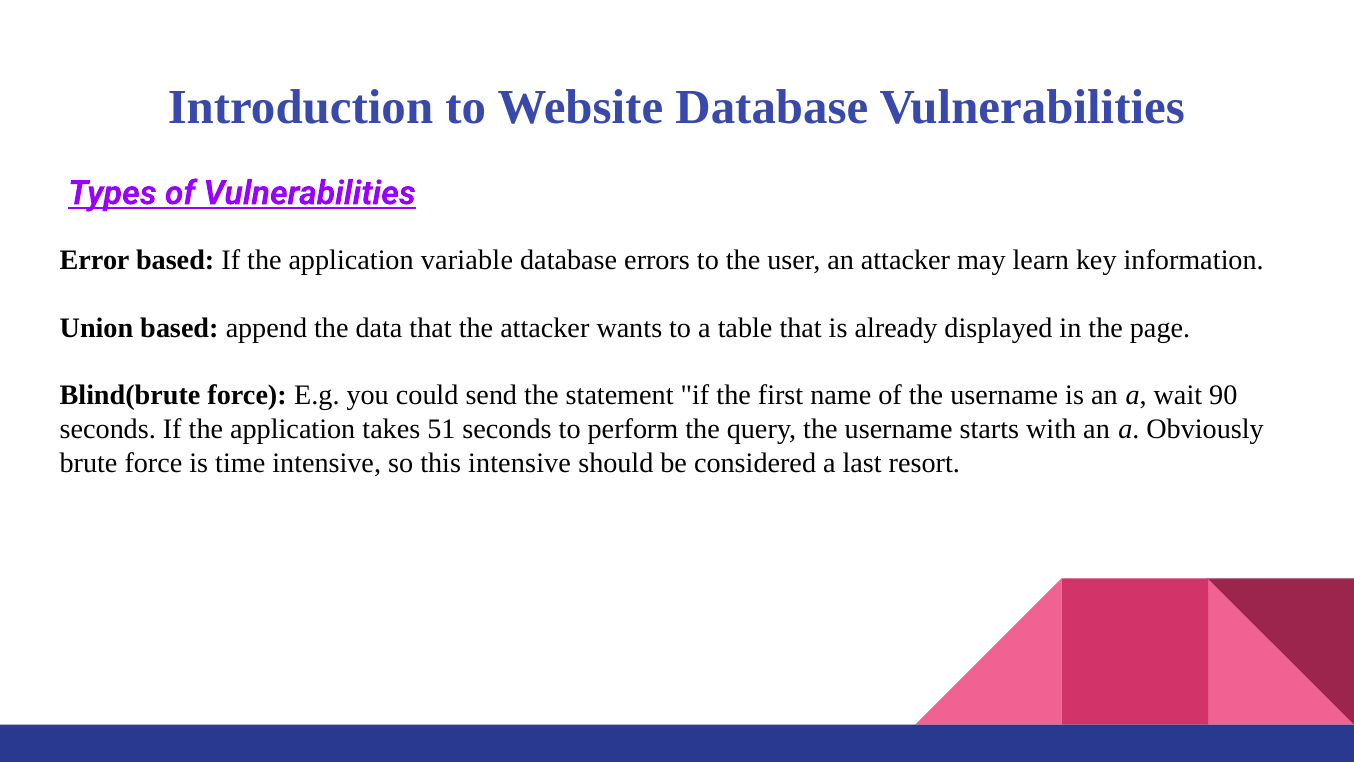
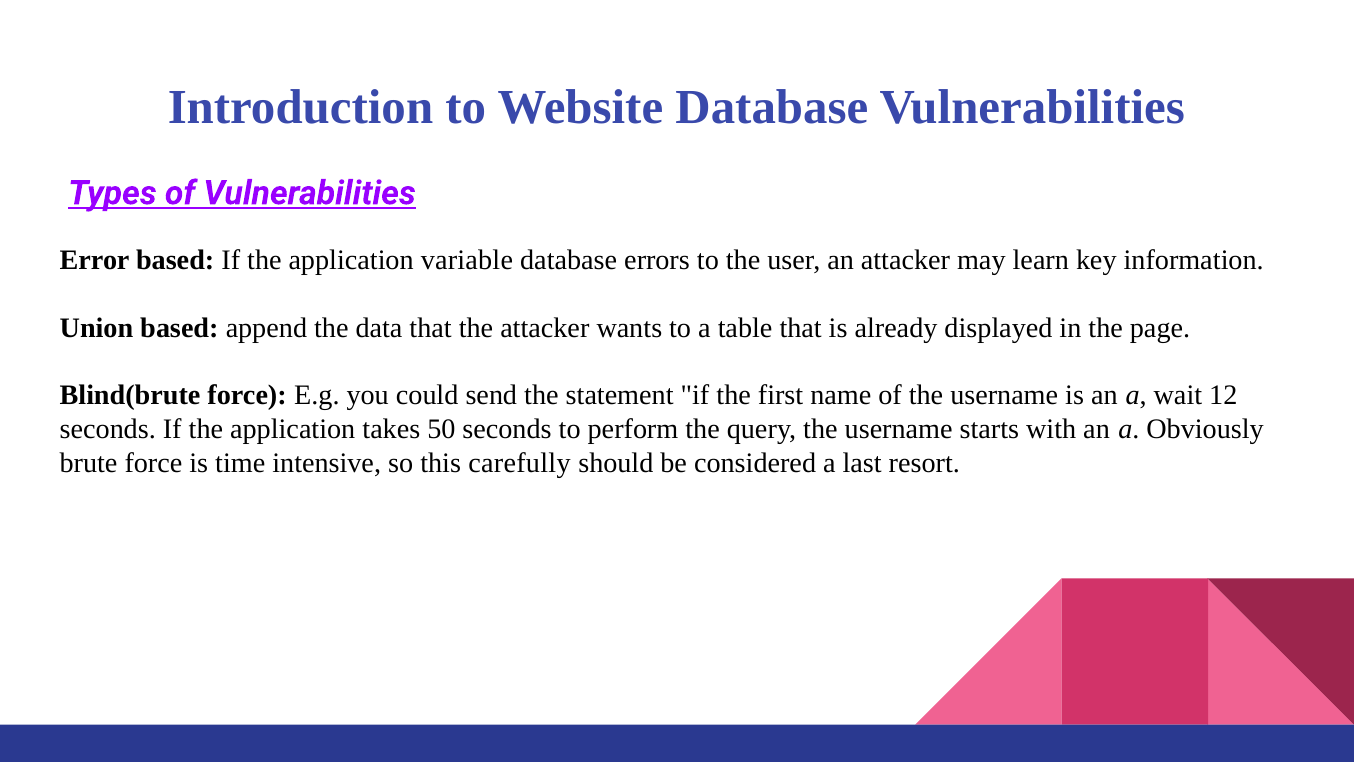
90: 90 -> 12 (1223, 395)
51: 51 -> 50 (441, 429)
this intensive: intensive -> carefully (519, 463)
